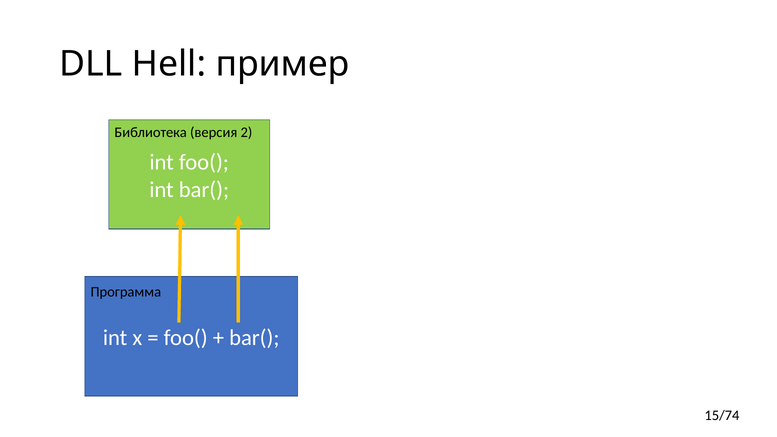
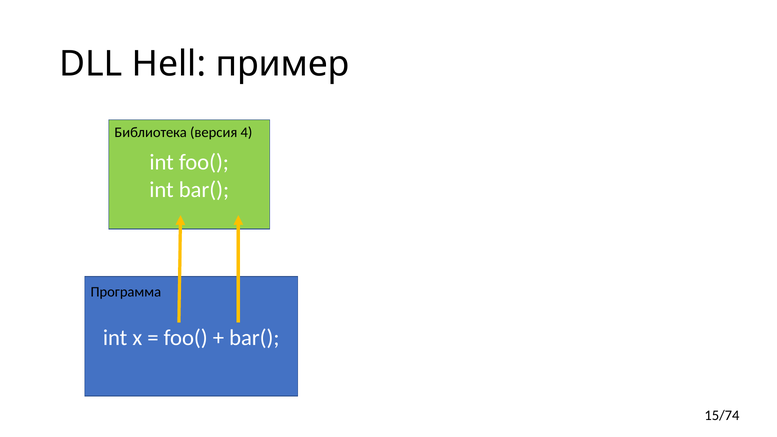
2: 2 -> 4 (246, 132)
